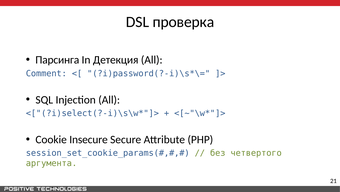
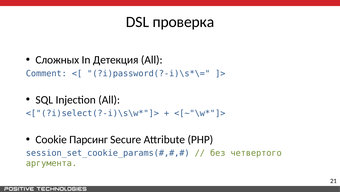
Парсинга: Парсинга -> Сложных (57, 60)
Insecure: Insecure -> Парсинг (89, 139)
